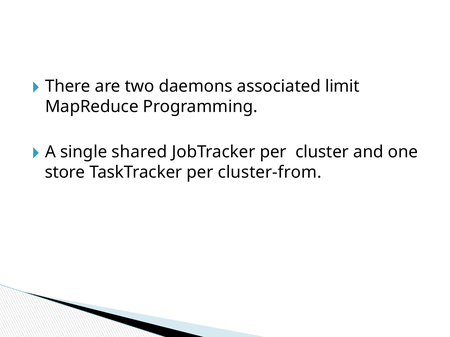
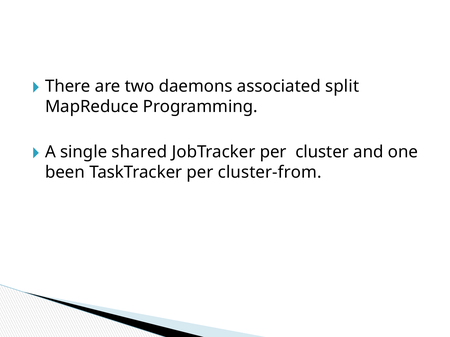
limit: limit -> split (342, 86)
store: store -> been (65, 173)
